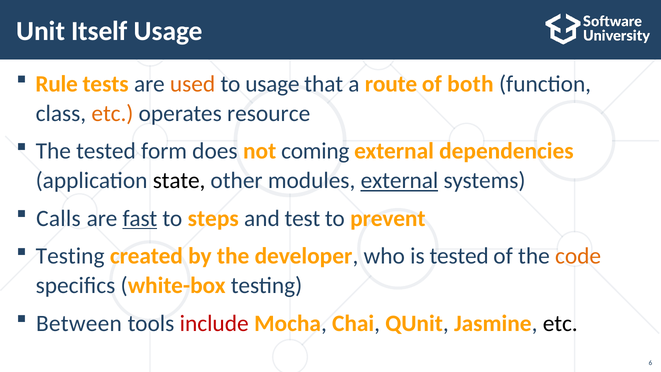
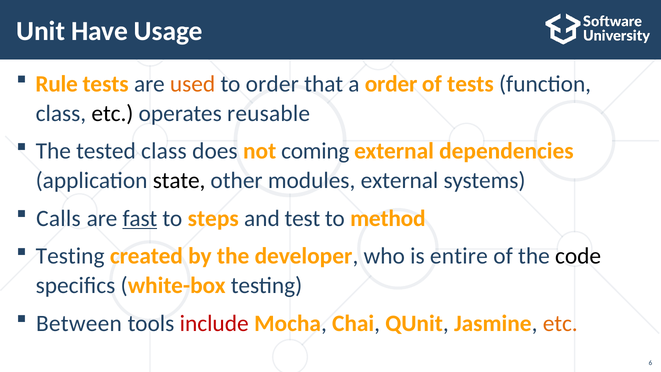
Itself: Itself -> Have (100, 31)
to usage: usage -> order (272, 84)
a route: route -> order (391, 84)
of both: both -> tests (470, 84)
etc colour: orange -> black (112, 113)
resource: resource -> reusable (269, 113)
tested form: form -> class (164, 151)
external underline: present -> none (399, 181)
prevent: prevent -> method (388, 218)
is tested: tested -> entire (459, 256)
code colour: orange -> black (578, 256)
etc colour: black -> orange (560, 323)
